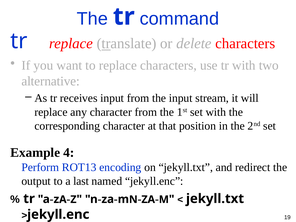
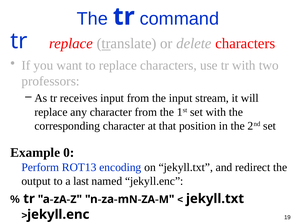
alternative: alternative -> professors (51, 81)
4: 4 -> 0 (69, 153)
